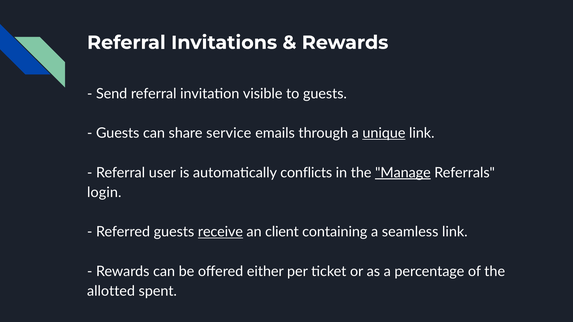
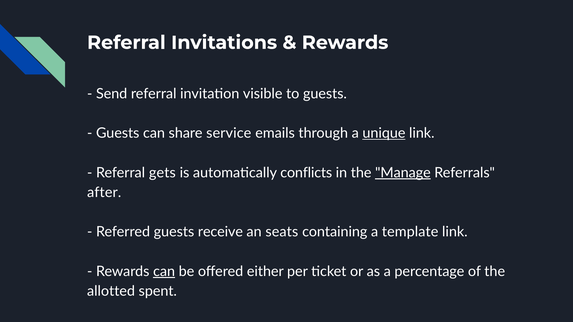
user: user -> gets (162, 173)
login: login -> after (104, 193)
receive underline: present -> none (220, 232)
client: client -> seats (282, 232)
seamless: seamless -> template (410, 232)
can underline: none -> present (164, 272)
